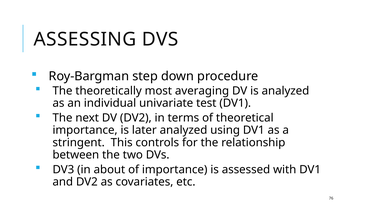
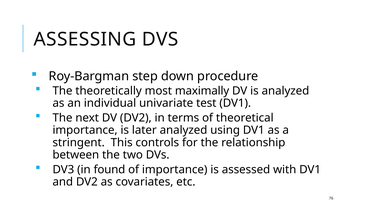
averaging: averaging -> maximally (202, 91)
about: about -> found (109, 170)
